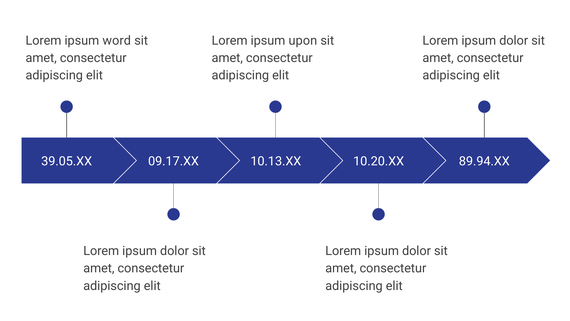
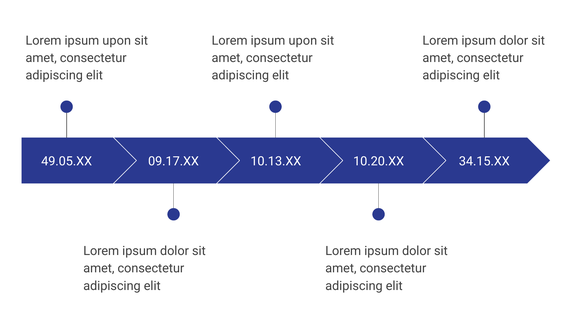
word: word -> upon (117, 40)
39.05.XX: 39.05.XX -> 49.05.XX (67, 161)
89.94.XX: 89.94.XX -> 34.15.XX (484, 161)
